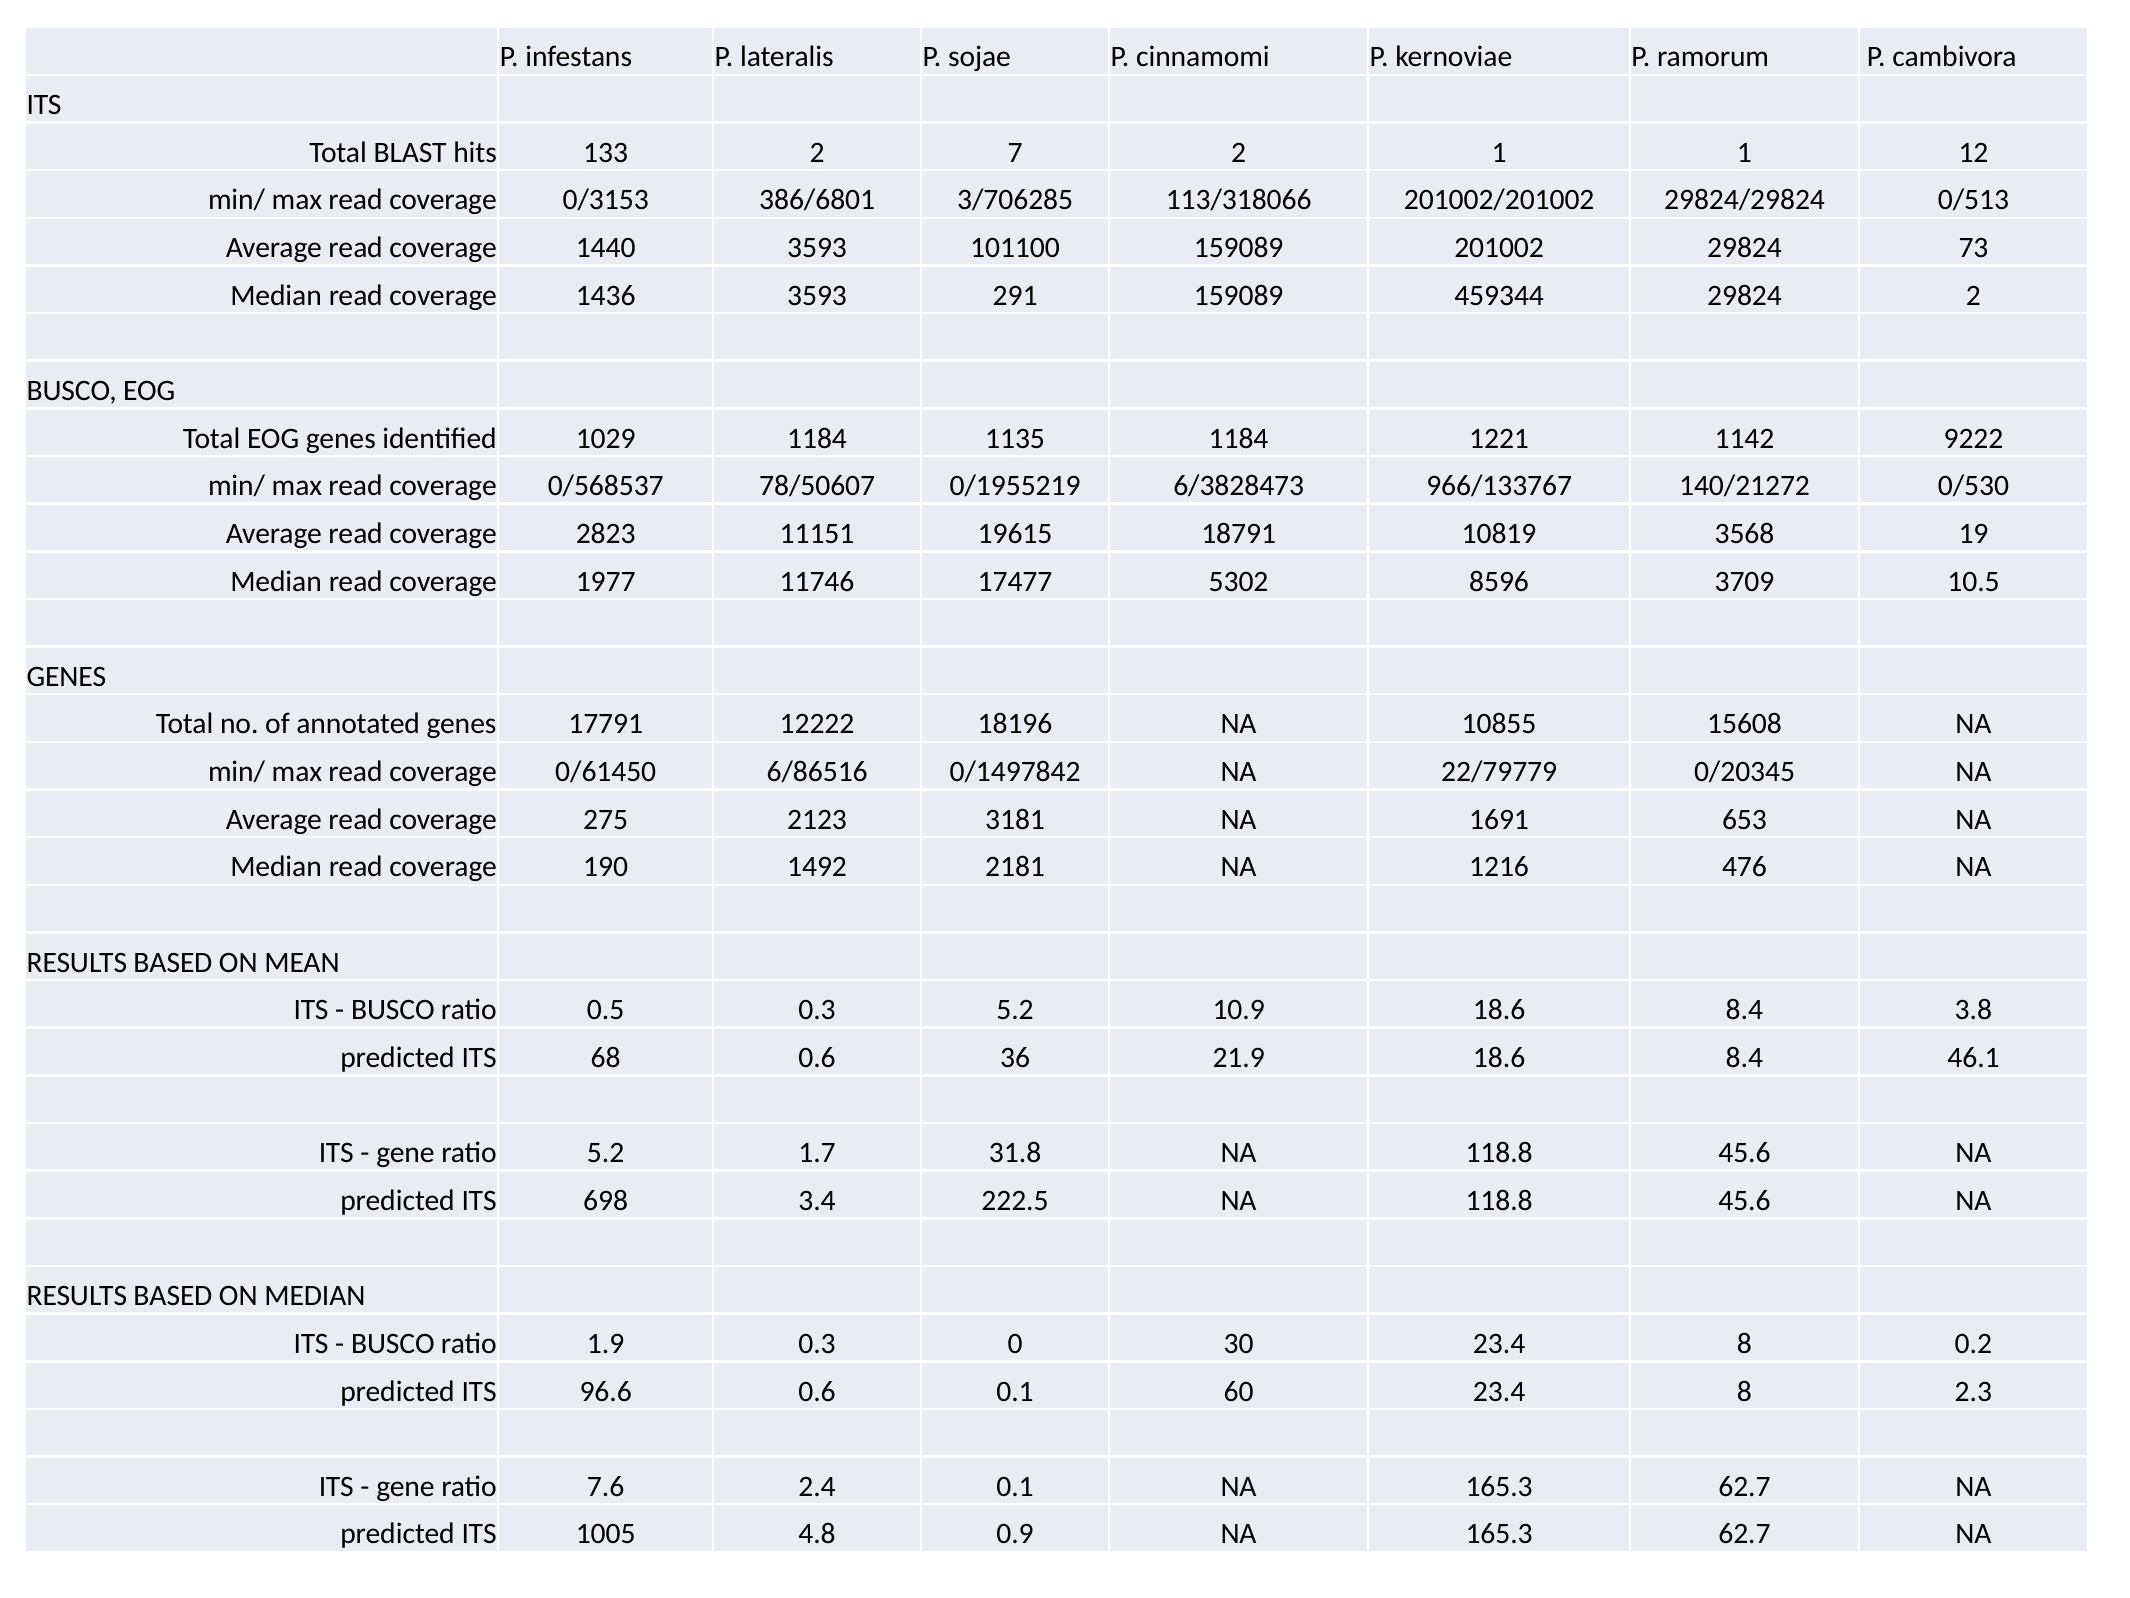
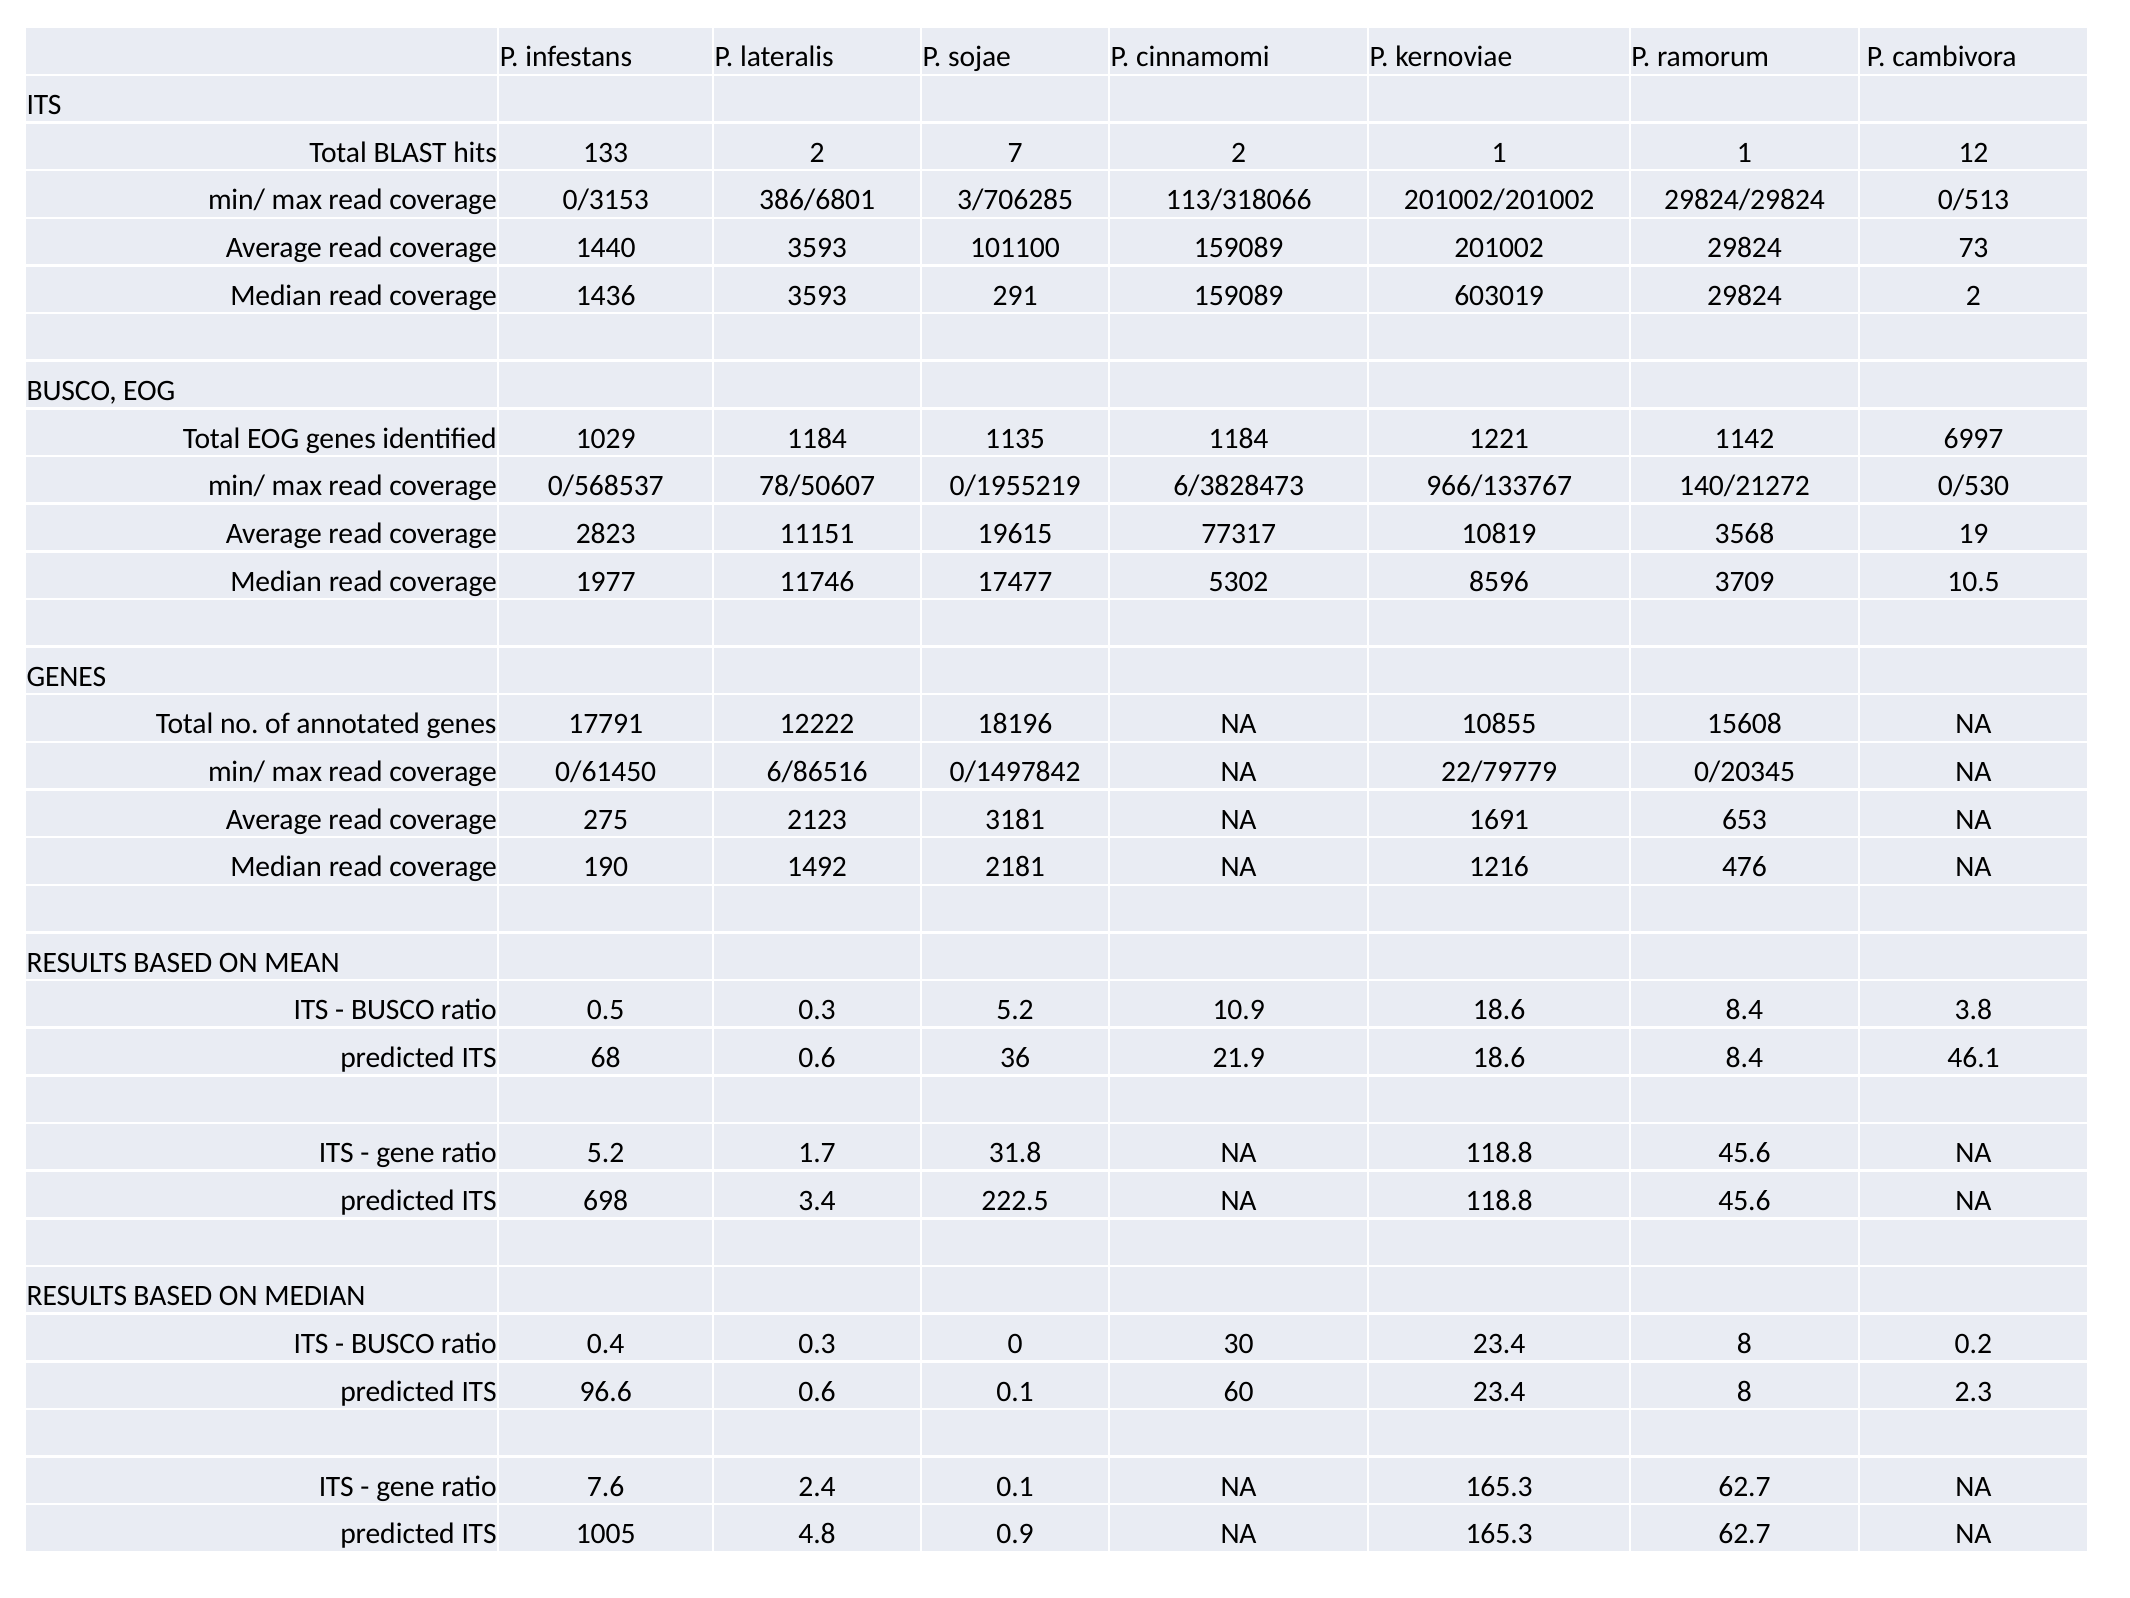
459344: 459344 -> 603019 (1499, 295)
9222: 9222 -> 6997 (1973, 438)
18791: 18791 -> 77317 (1239, 533)
1.9: 1.9 -> 0.4 (606, 1343)
